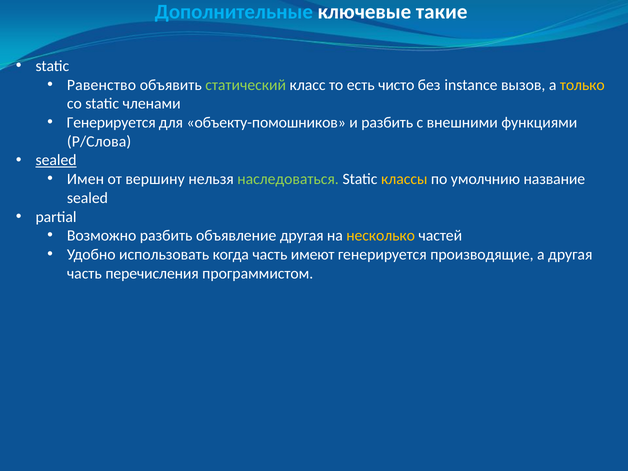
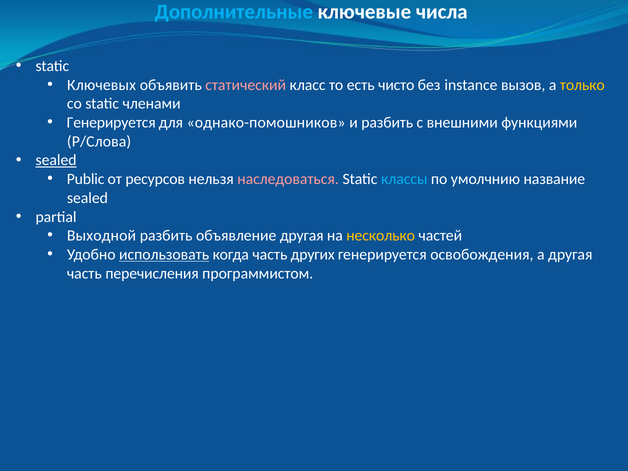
такие: такие -> числа (442, 12)
Равенство: Равенство -> Ключевых (102, 85)
статический colour: light green -> pink (246, 85)
объекту-помошников: объекту-помошников -> однако-помошников (266, 123)
Имен: Имен -> Public (86, 179)
вершину: вершину -> ресурсов (155, 179)
наследоваться colour: light green -> pink (288, 179)
классы colour: yellow -> light blue (404, 179)
Возможно: Возможно -> Выходной (102, 236)
использовать underline: none -> present (164, 254)
имеют: имеют -> других (313, 254)
производящие: производящие -> освобождения (482, 254)
